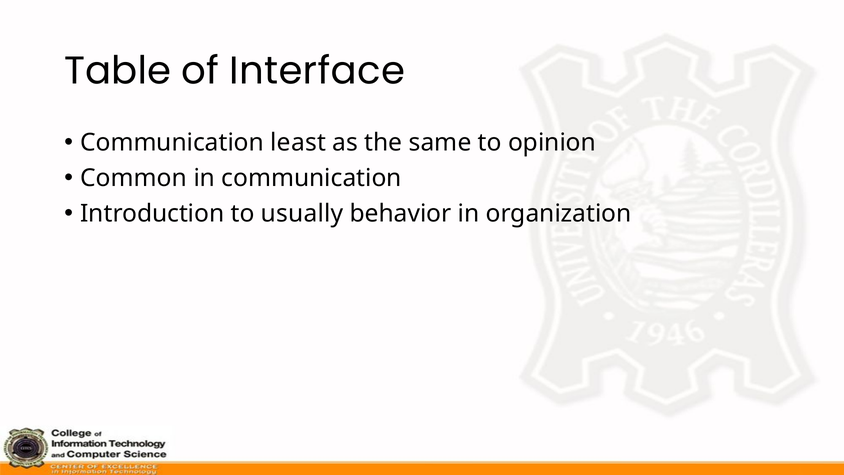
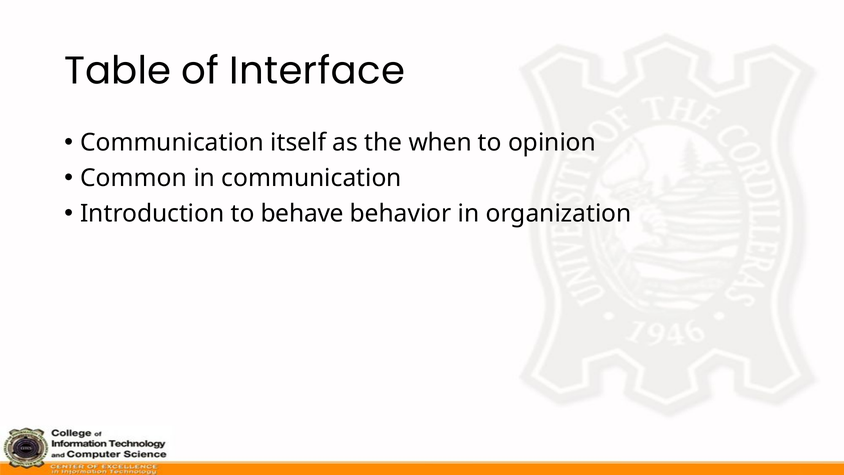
least: least -> itself (298, 143)
same: same -> when (440, 143)
usually: usually -> behave (302, 213)
